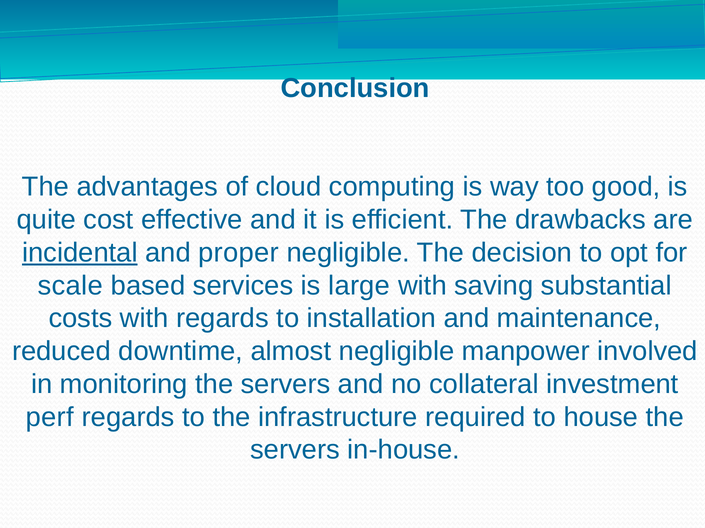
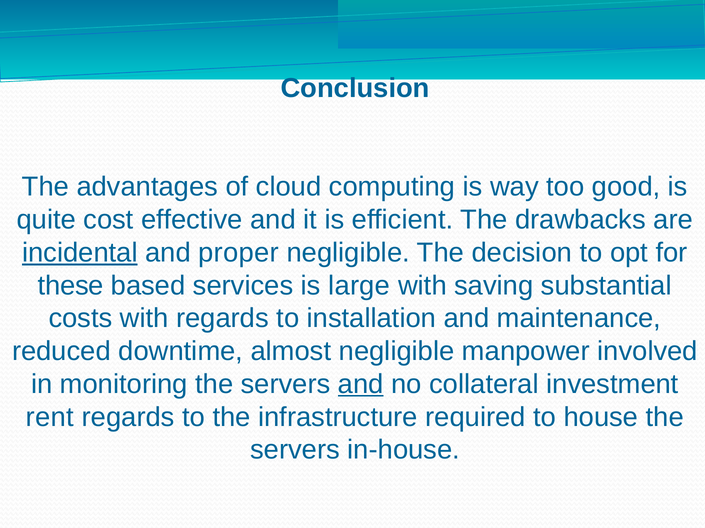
scale: scale -> these (71, 286)
and underline: none -> present (361, 385)
perf: perf -> rent (50, 418)
